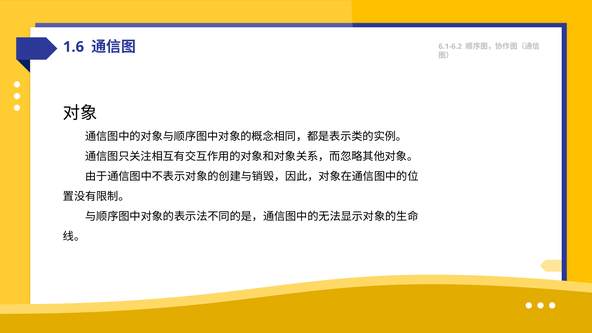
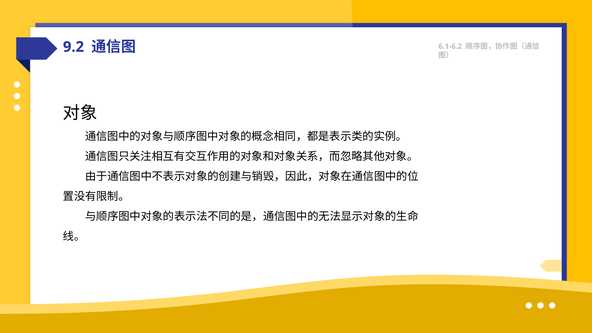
1.6: 1.6 -> 9.2 (73, 47)
